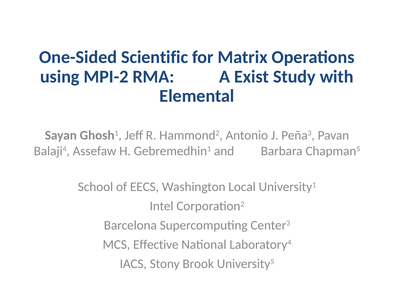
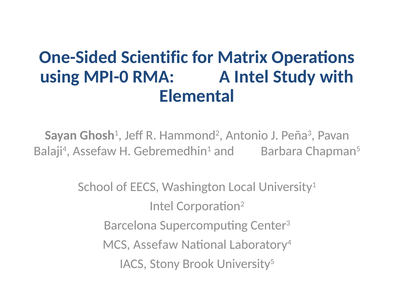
MPI-2: MPI-2 -> MPI-0 (106, 77)
A Exist: Exist -> Intel (252, 77)
MCS Effective: Effective -> Assefaw (156, 245)
